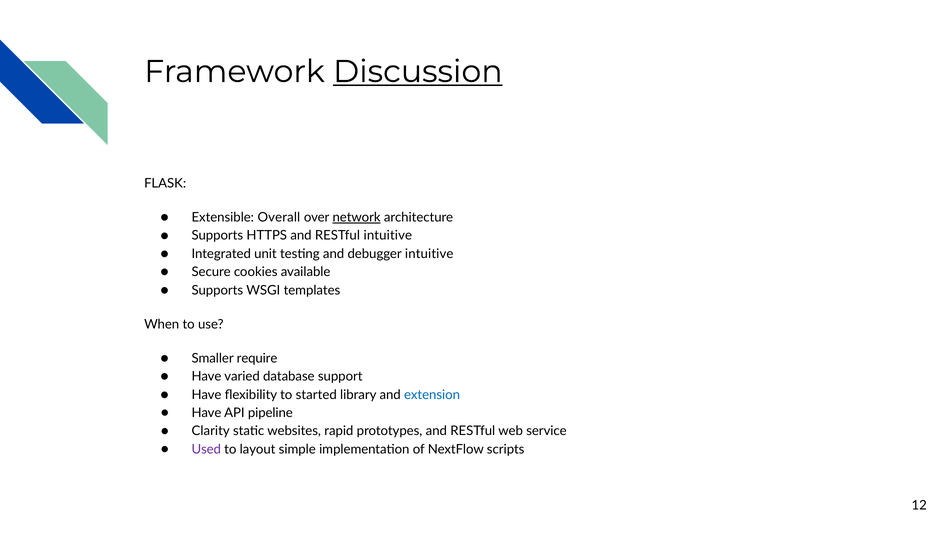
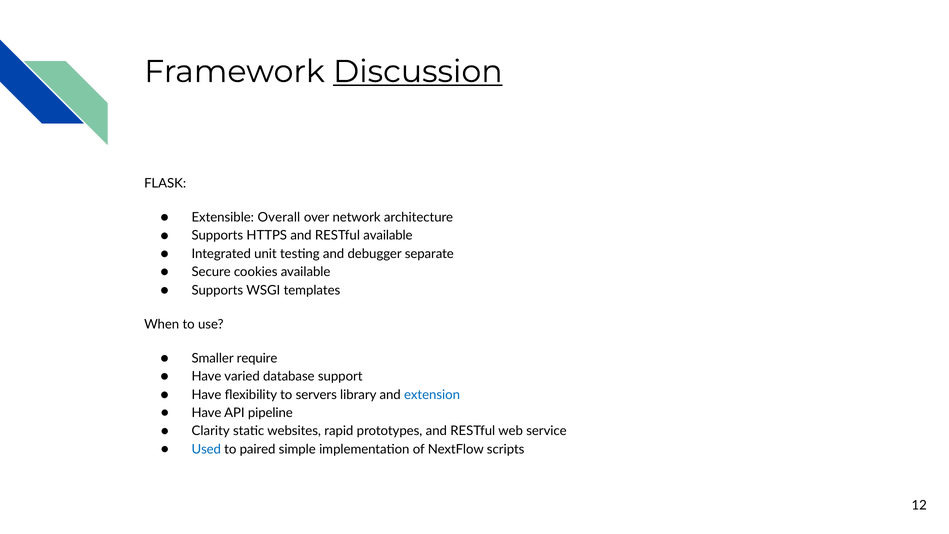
network underline: present -> none (357, 217)
RESTful intuitive: intuitive -> available (388, 236)
debugger intuitive: intuitive -> separate (429, 254)
started: started -> servers (316, 395)
Used colour: purple -> blue (206, 449)
layout: layout -> paired (258, 449)
